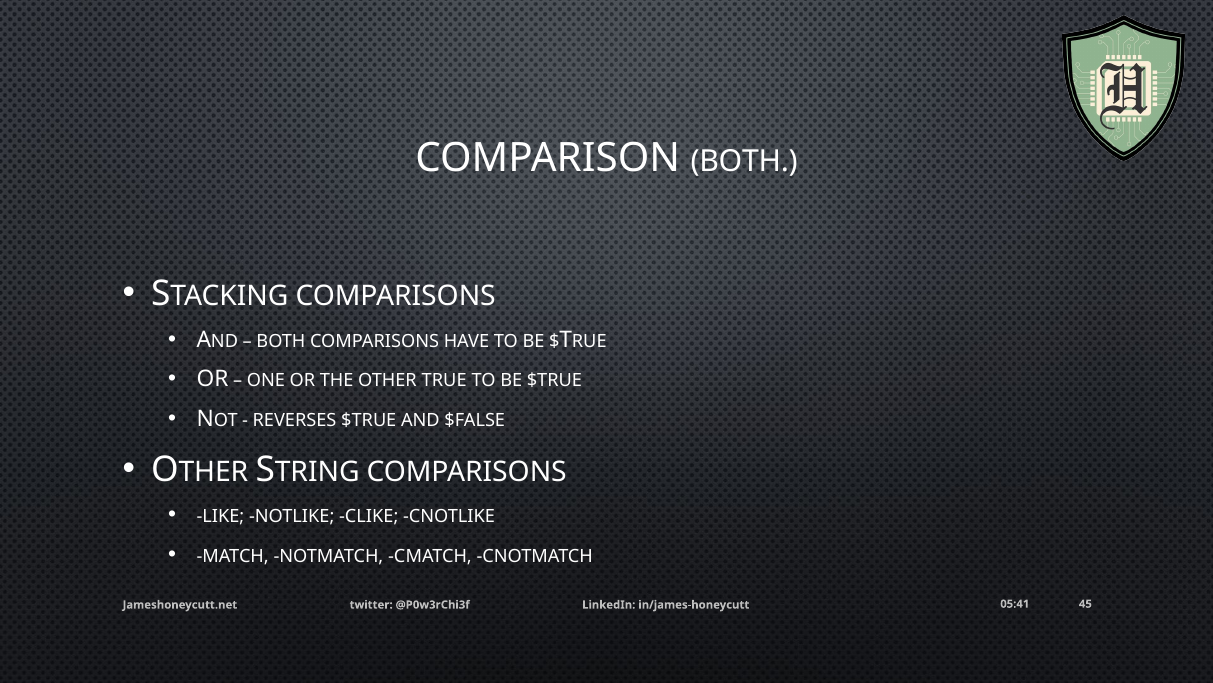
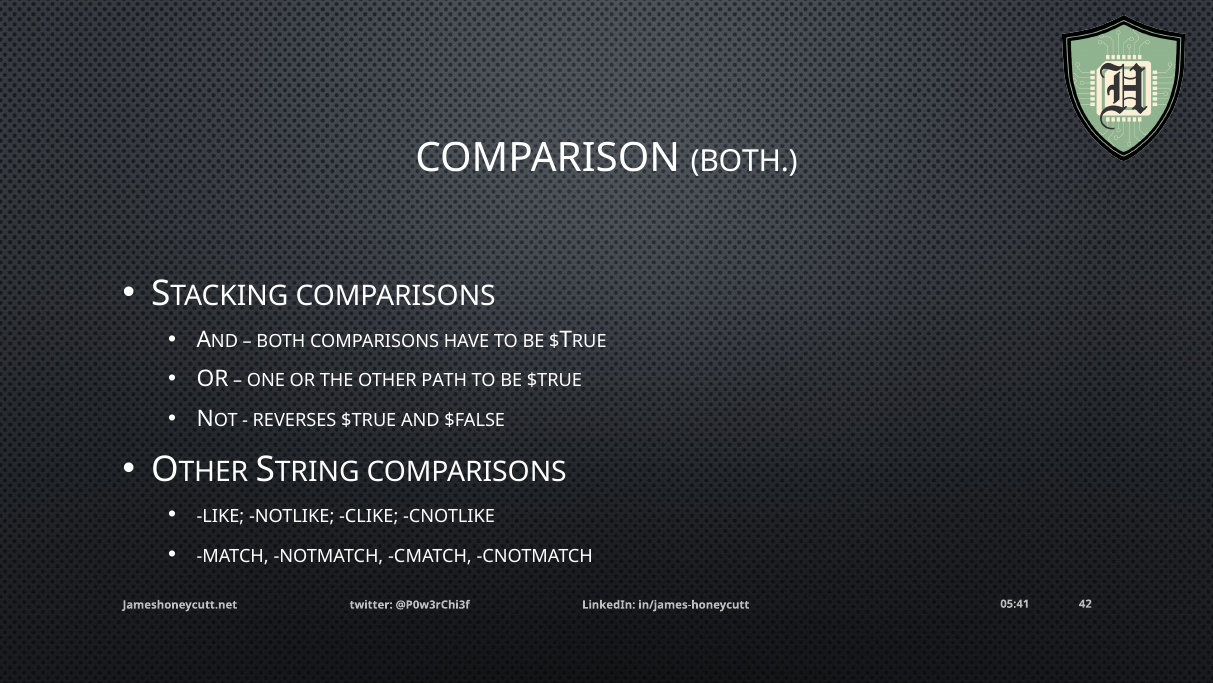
TRUE: TRUE -> PATH (444, 381)
45: 45 -> 42 (1085, 603)
